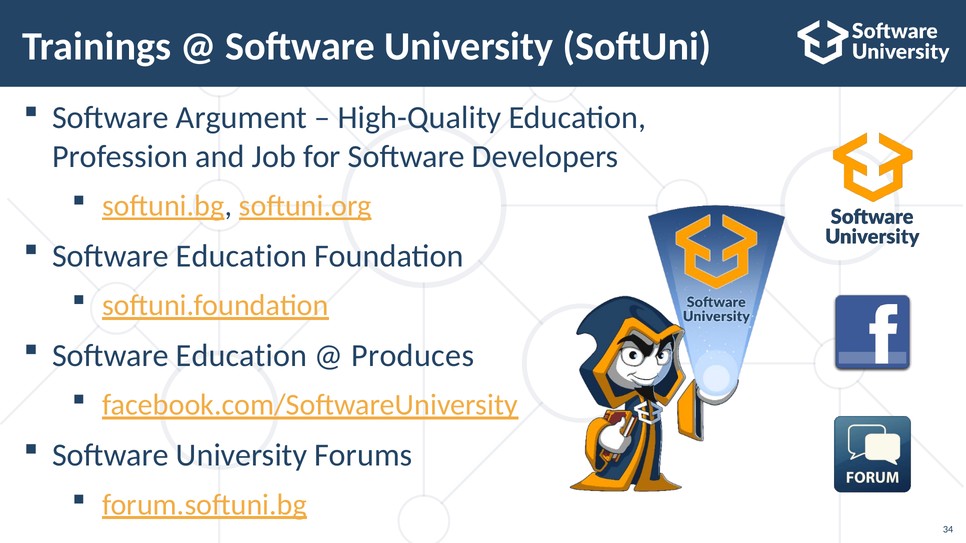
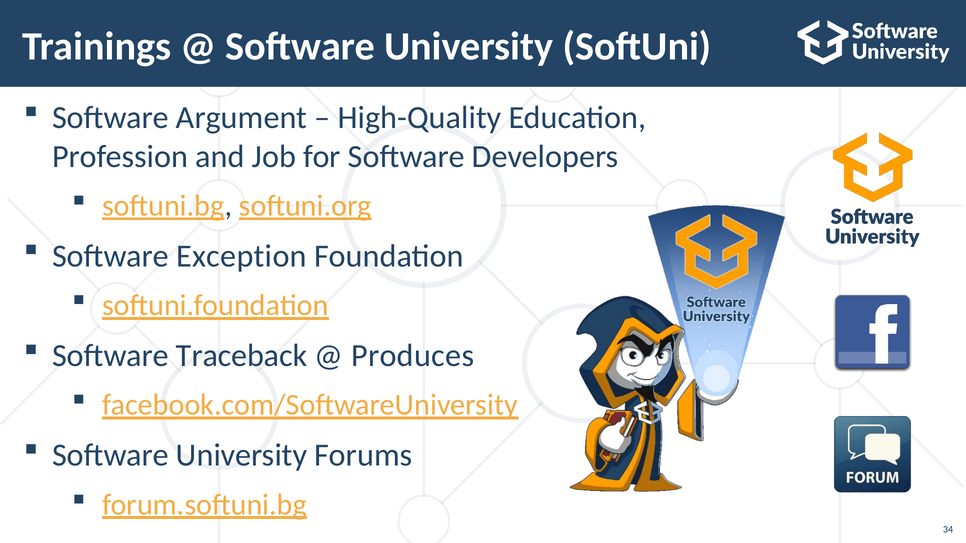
Education: Education -> Exception (241, 256)
Education: Education -> Traceback (242, 356)
